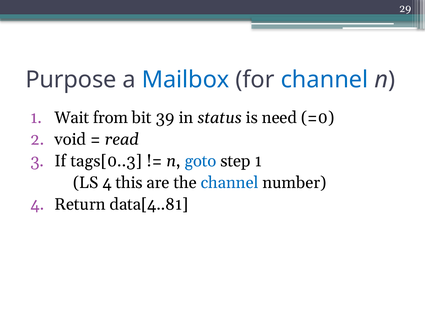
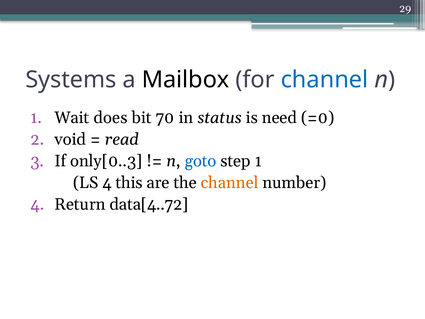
Purpose: Purpose -> Systems (71, 80)
Mailbox colour: blue -> black (186, 80)
from: from -> does (110, 118)
39: 39 -> 70 (165, 118)
tags[0..3: tags[0..3 -> only[0..3 (106, 161)
channel colour: blue -> orange (230, 183)
data[4..81: data[4..81 -> data[4..72 (149, 204)
